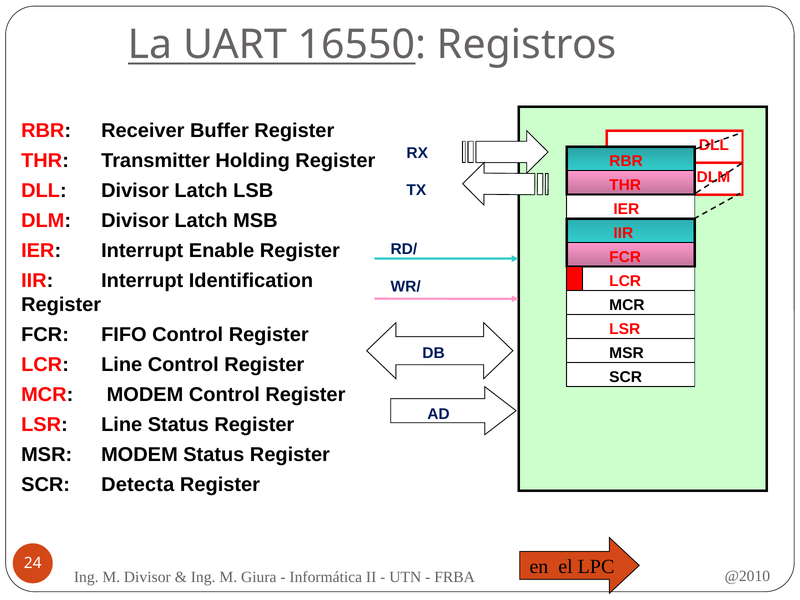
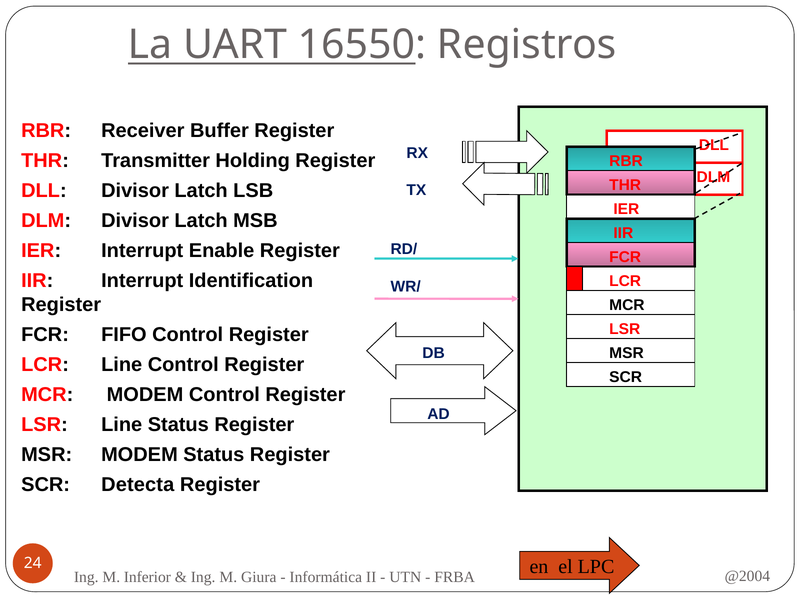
@2010: @2010 -> @2004 (747, 576)
M Divisor: Divisor -> Inferior (147, 577)
